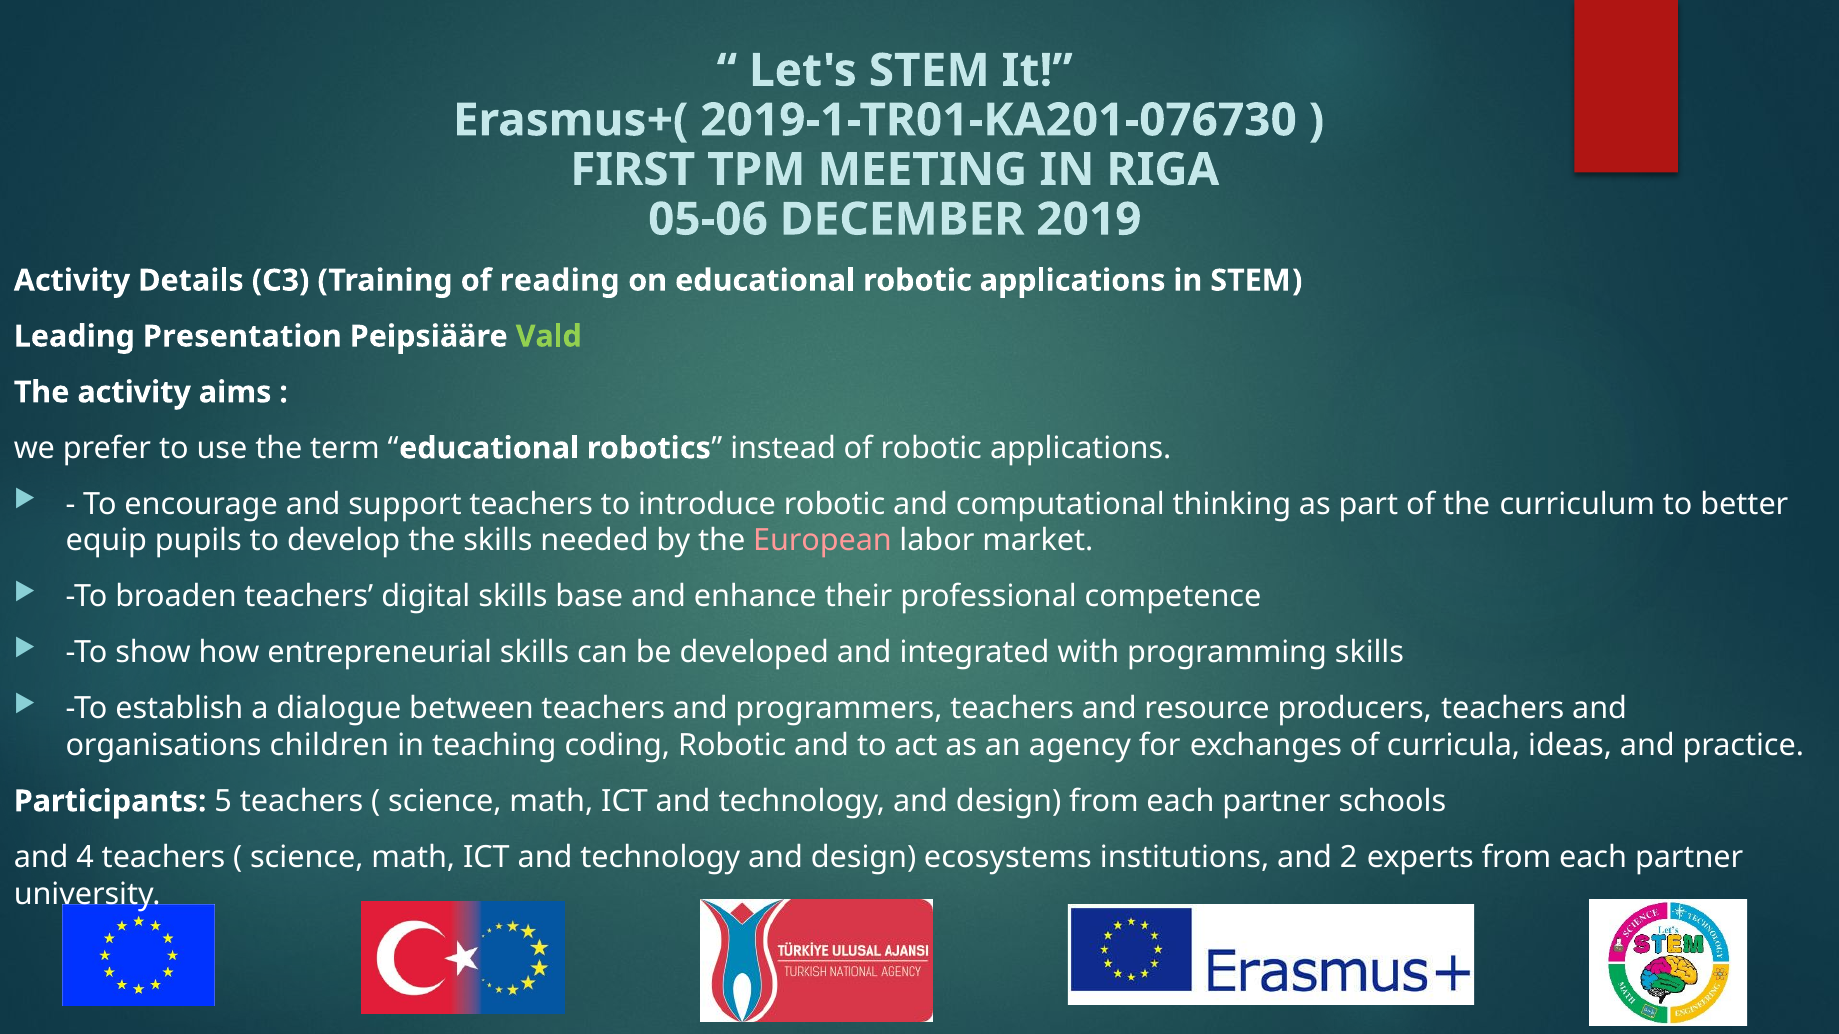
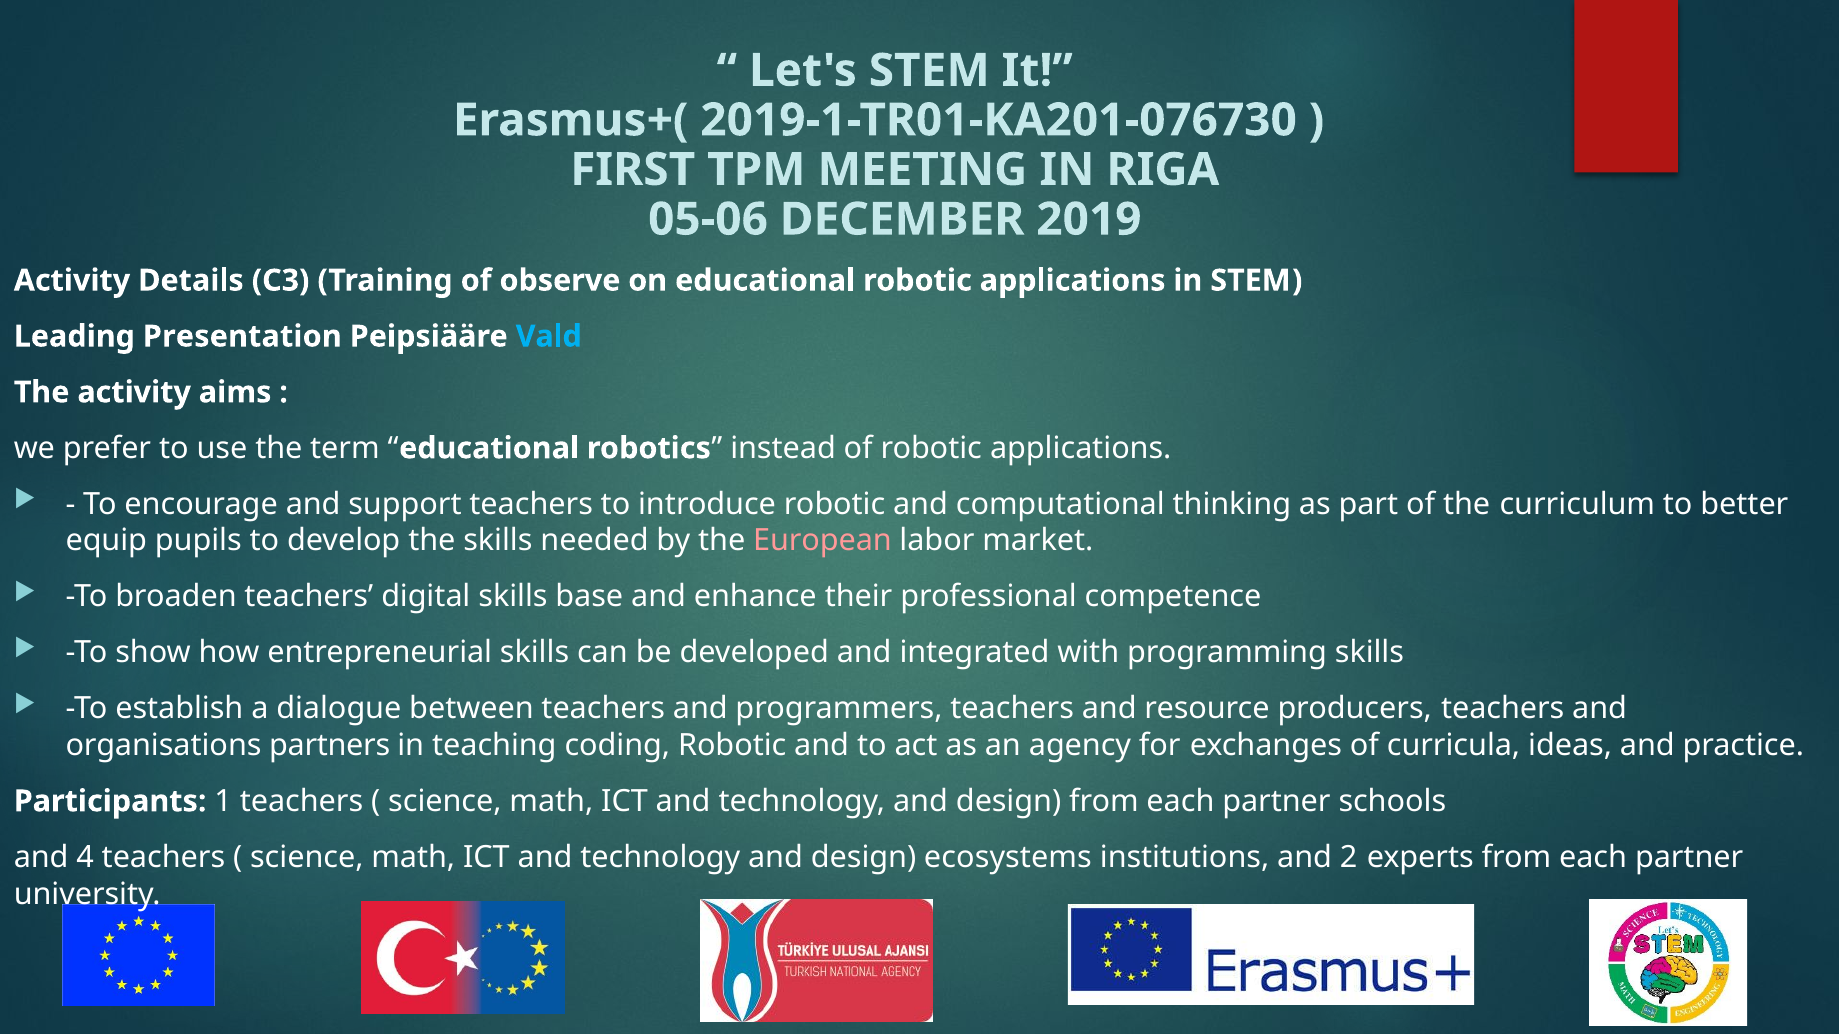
reading: reading -> observe (560, 281)
Vald colour: light green -> light blue (549, 337)
children: children -> partners (330, 746)
5: 5 -> 1 (223, 802)
